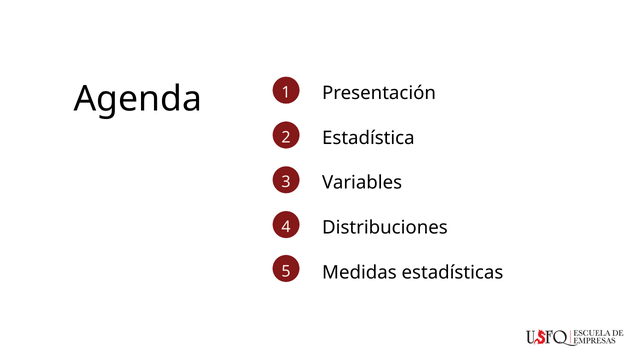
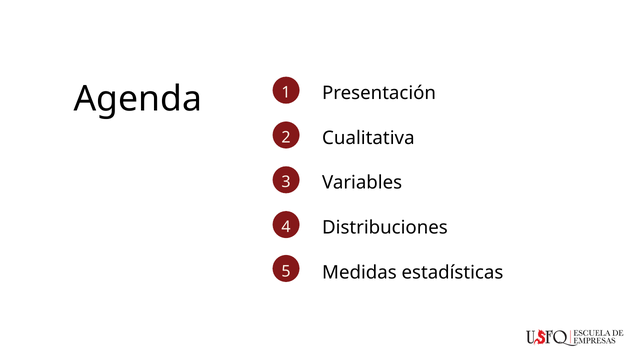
Estadística: Estadística -> Cualitativa (368, 138)
